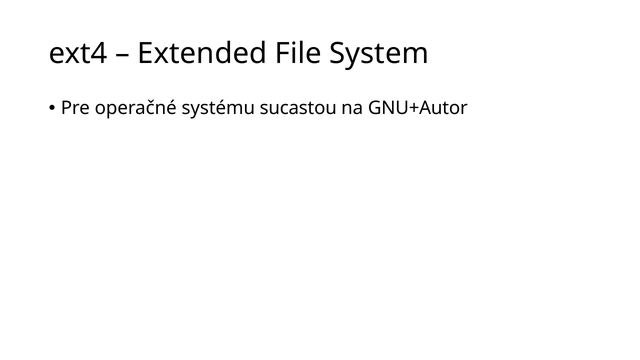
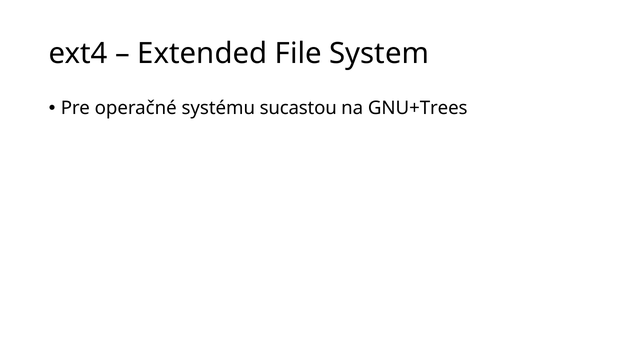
GNU+Autor: GNU+Autor -> GNU+Trees (418, 108)
